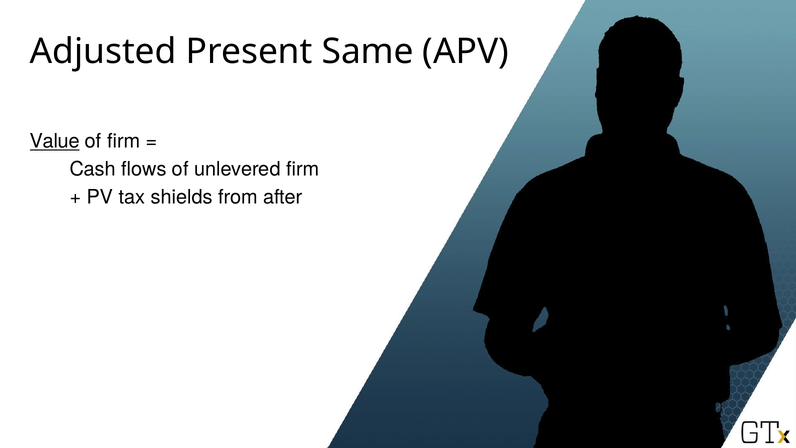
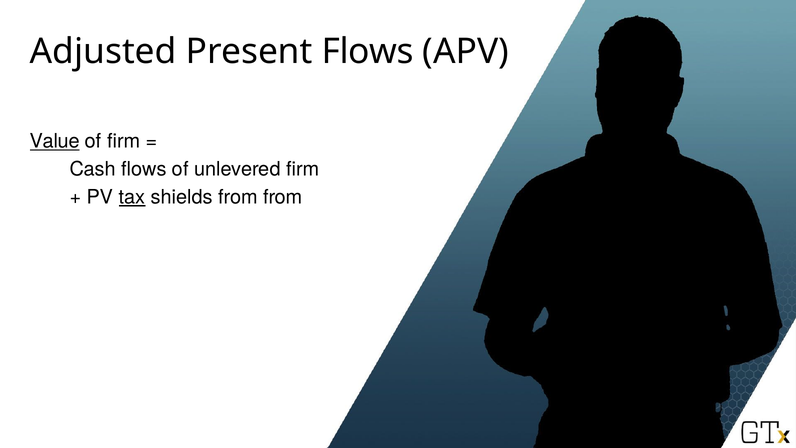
Present Same: Same -> Flows (368, 52)
tax underline: none -> present (132, 197)
from after: after -> from (283, 197)
